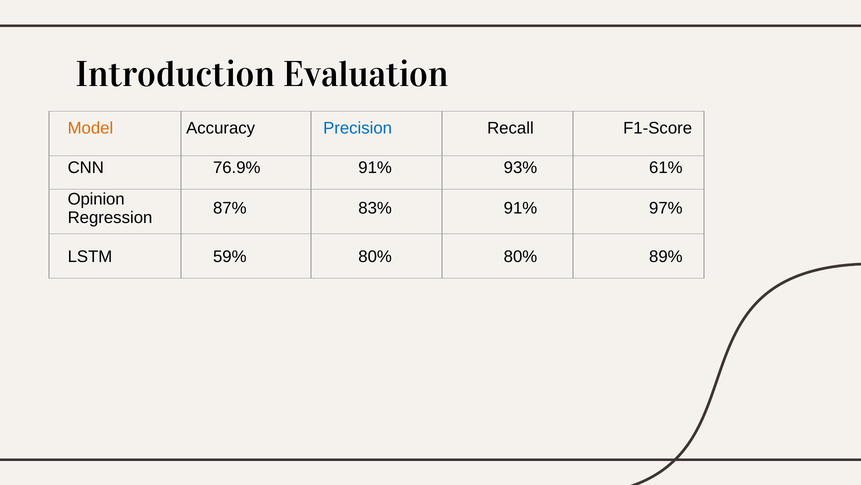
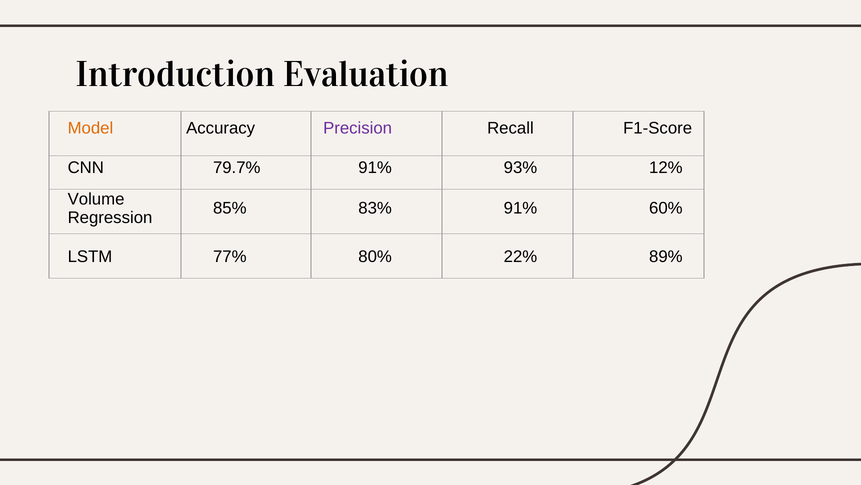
Precision colour: blue -> purple (358, 128)
76.9%: 76.9% -> 79.7% (237, 168)
61%: 61% -> 12% (666, 168)
Opinion: Opinion -> Volume (96, 199)
87%: 87% -> 85% (230, 208)
97%: 97% -> 60% (666, 208)
59%: 59% -> 77% (230, 256)
80% 80%: 80% -> 22% (520, 256)
